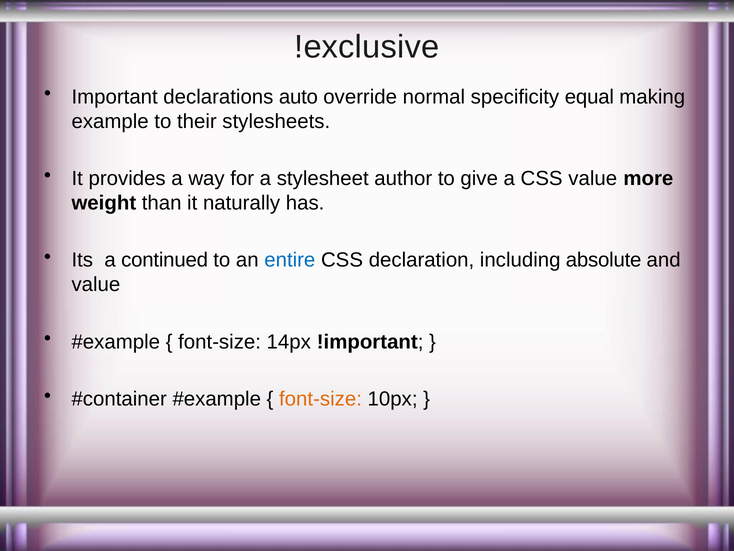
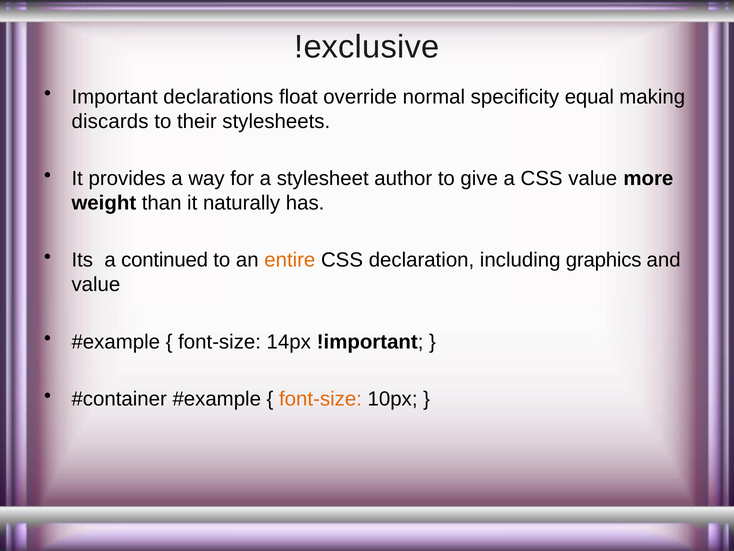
auto: auto -> float (298, 97)
example: example -> discards (110, 121)
entire colour: blue -> orange (290, 260)
absolute: absolute -> graphics (604, 260)
